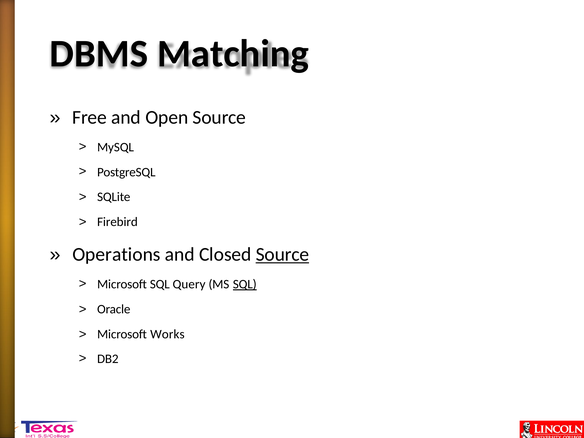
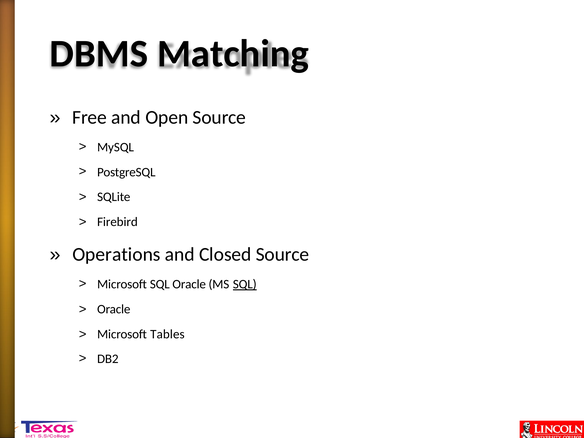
Source underline: present -> none (283, 254)
SQL Query: Query -> Oracle (189, 284)
Works: Works -> Tables (167, 334)
